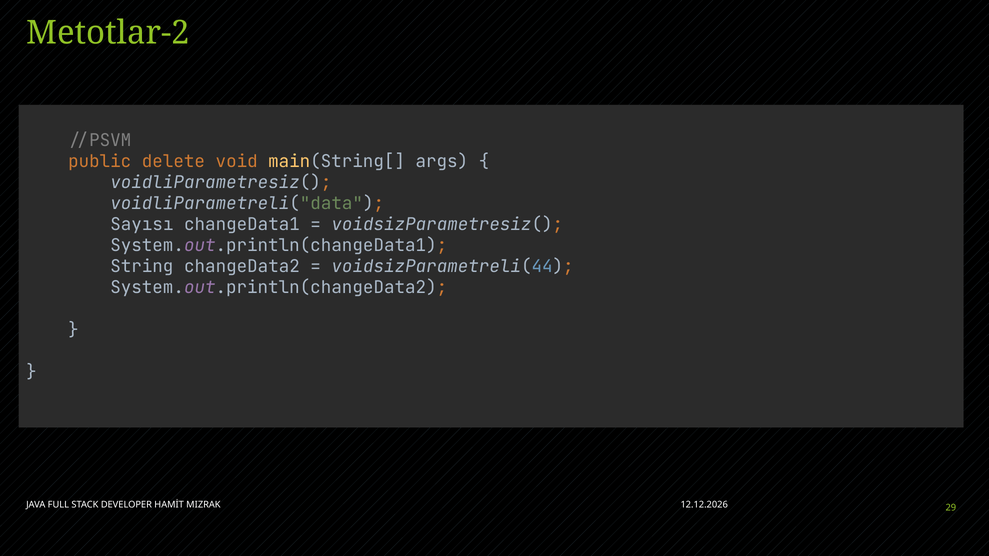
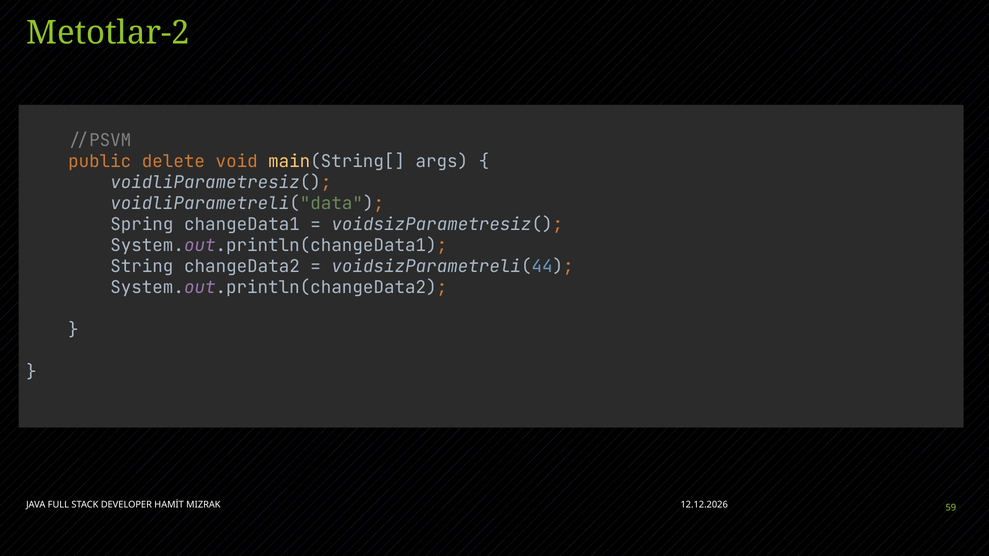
Sayısı: Sayısı -> Spring (142, 225)
29: 29 -> 59 (951, 508)
